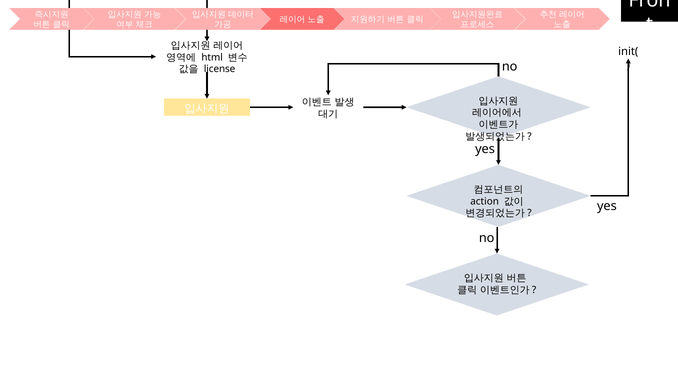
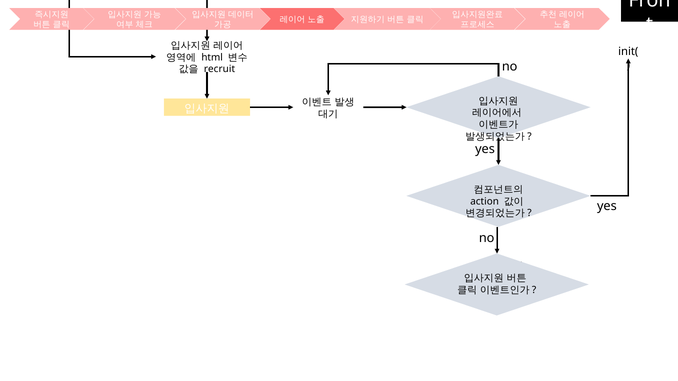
license: license -> recruit (220, 69)
